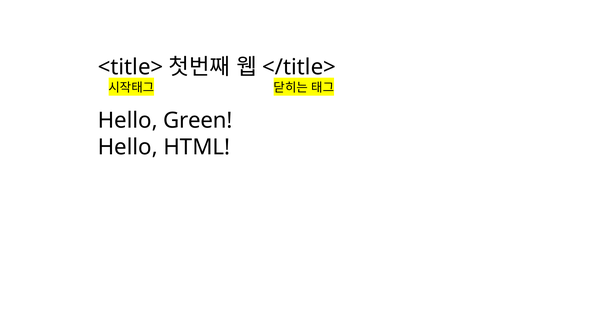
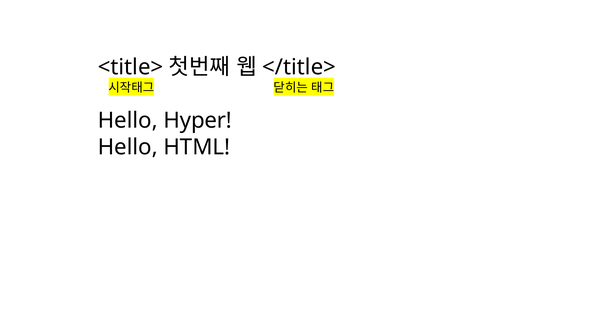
Green: Green -> Hyper (198, 121)
